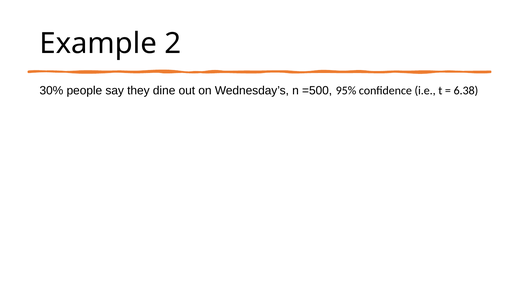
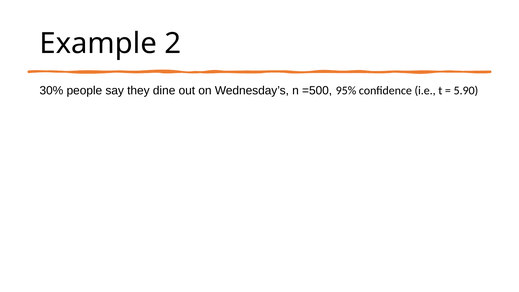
6.38: 6.38 -> 5.90 (466, 90)
